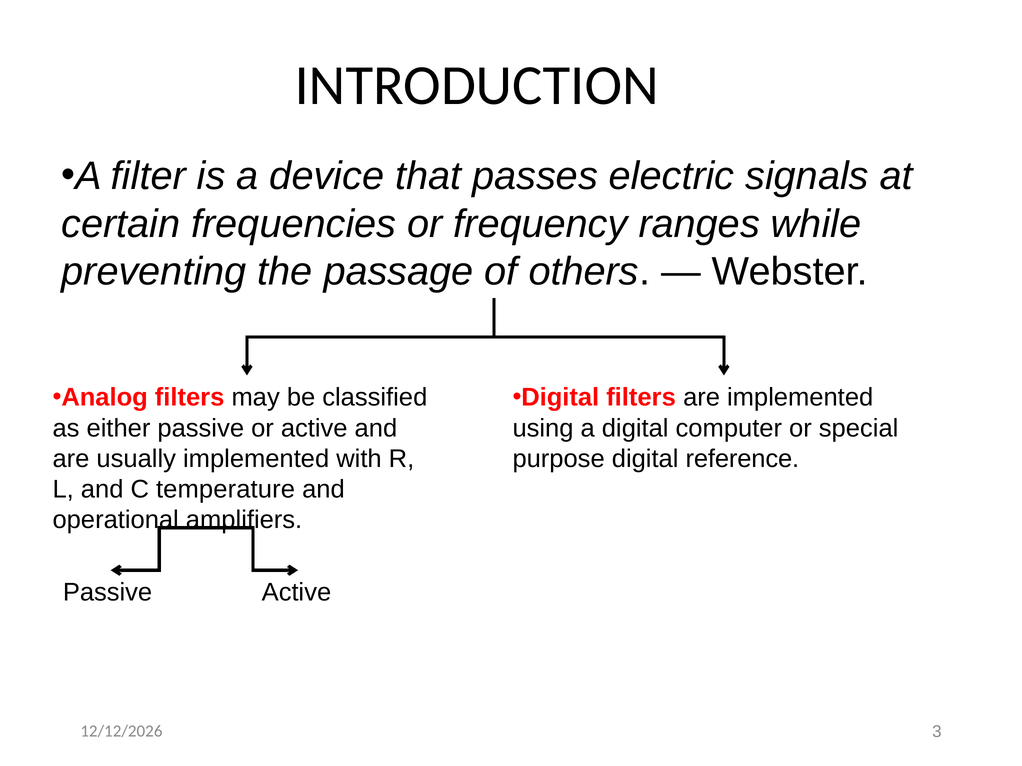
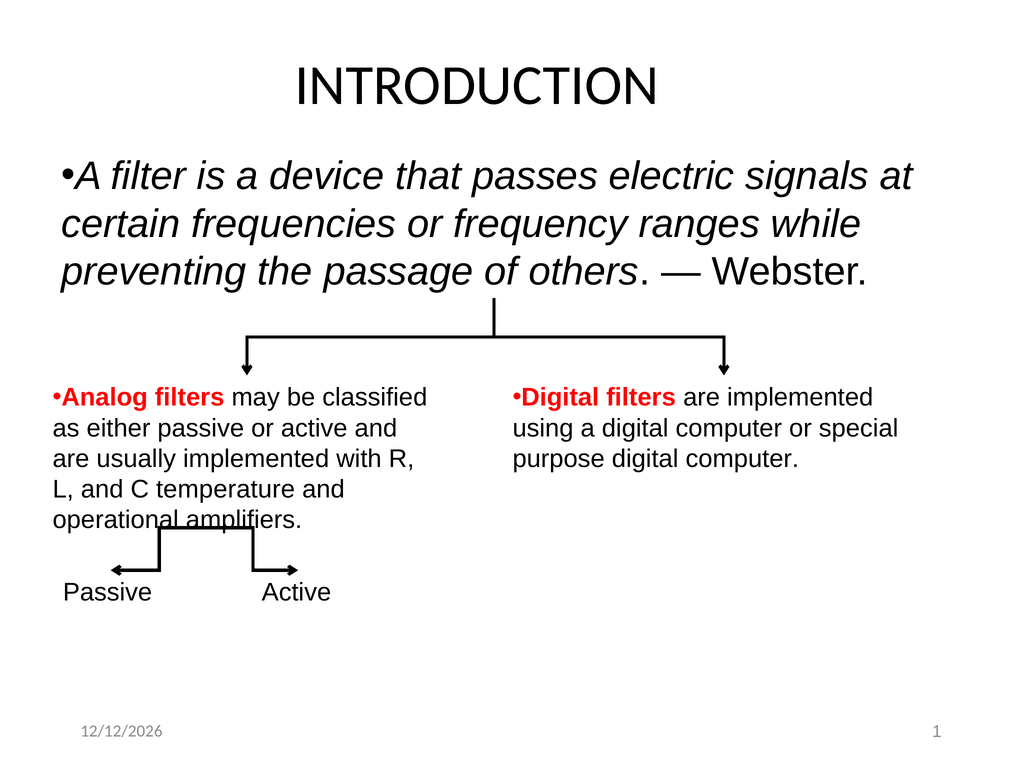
purpose digital reference: reference -> computer (742, 459)
3: 3 -> 1 (937, 732)
